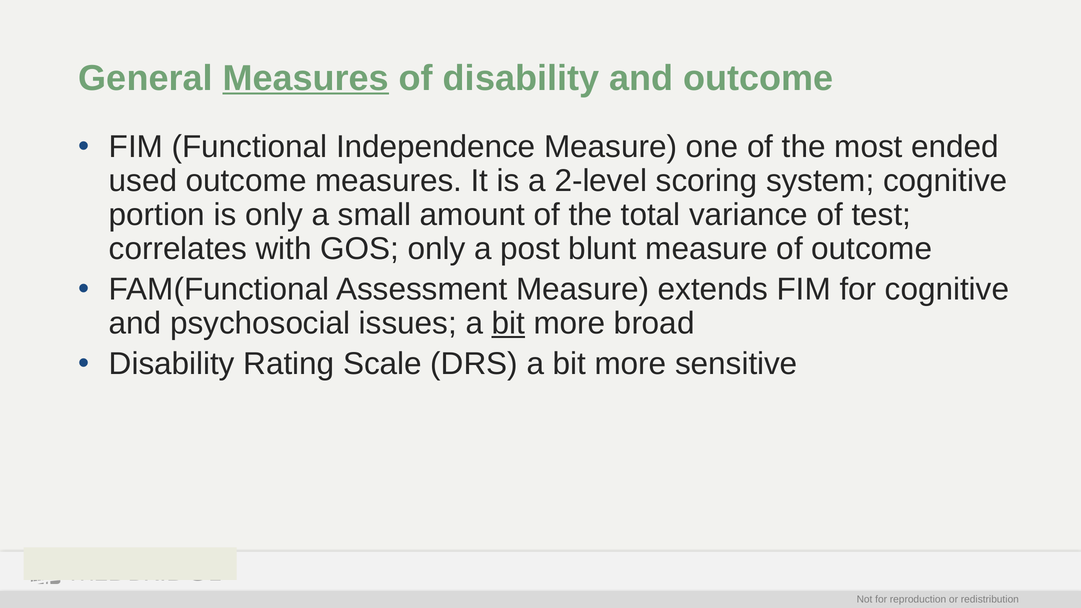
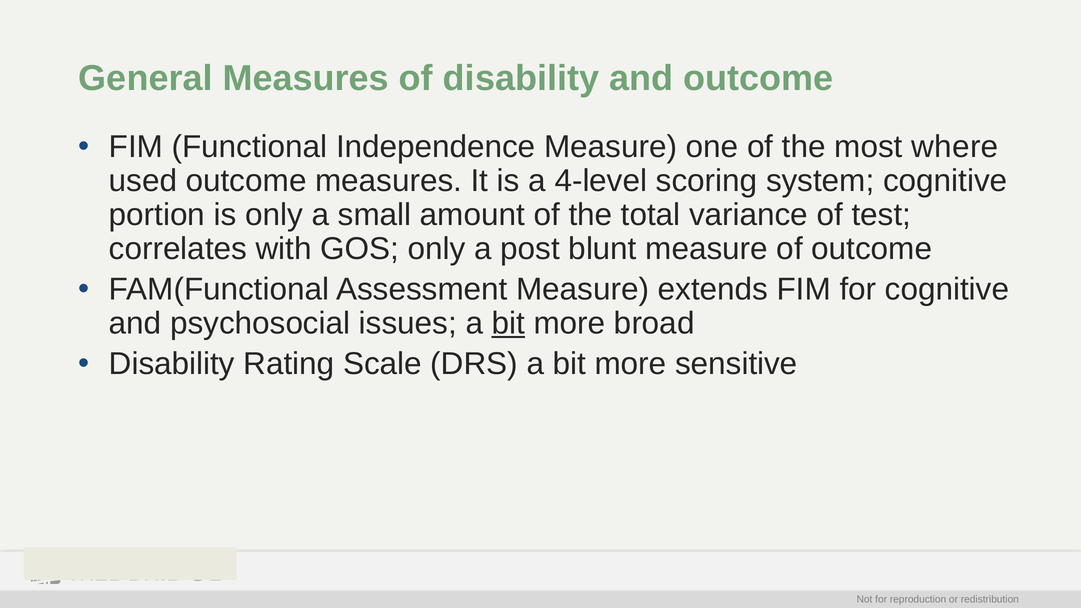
Measures underline: present -> none (306, 78)
ended: ended -> where (955, 147)
2-level: 2-level -> 4-level (601, 181)
